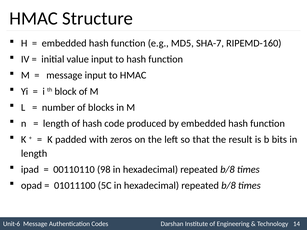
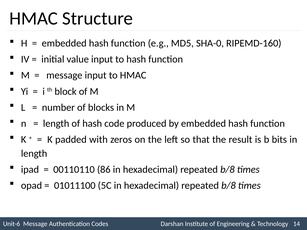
SHA-7: SHA-7 -> SHA-0 (210, 43)
98: 98 -> 86 (104, 170)
